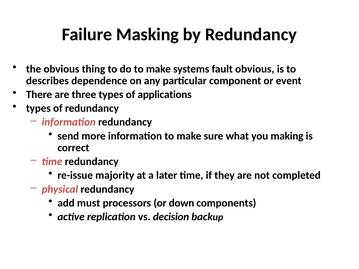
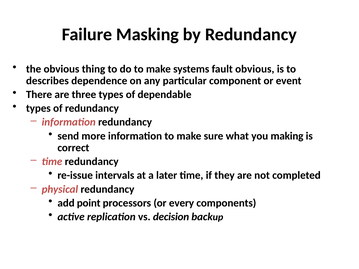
applications: applications -> dependable (165, 95)
majority: majority -> intervals (115, 176)
must: must -> point (89, 203)
down: down -> every (182, 203)
